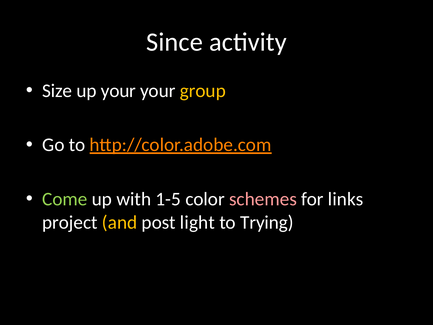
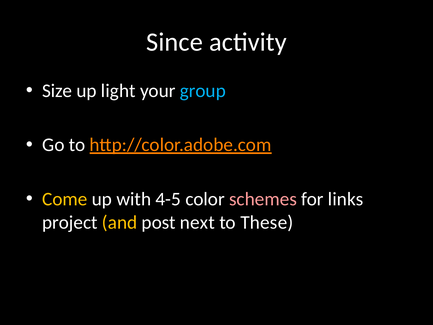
up your: your -> light (118, 91)
group colour: yellow -> light blue (203, 91)
Come colour: light green -> yellow (65, 199)
1-5: 1-5 -> 4-5 (168, 199)
light: light -> next (197, 222)
Trying: Trying -> These (267, 222)
